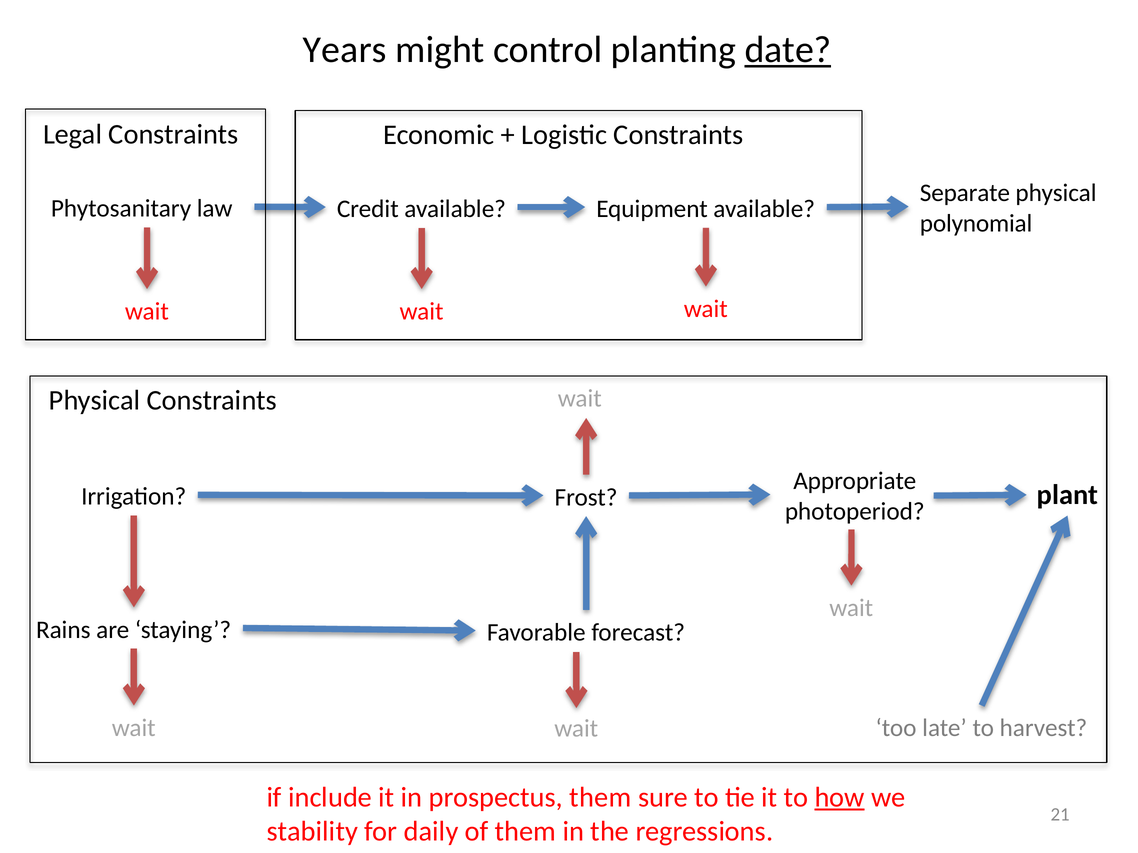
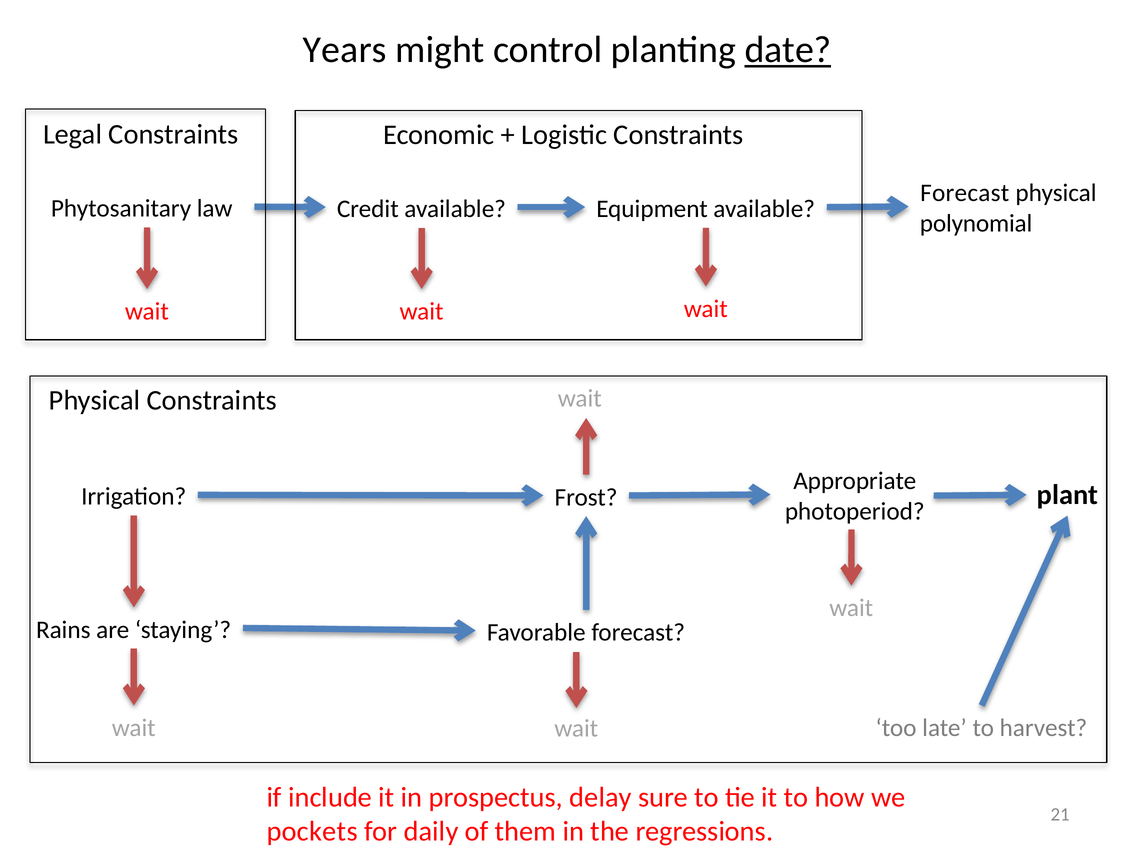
Separate: Separate -> Forecast (965, 193)
prospectus them: them -> delay (601, 798)
how underline: present -> none (840, 798)
stability: stability -> pockets (312, 832)
